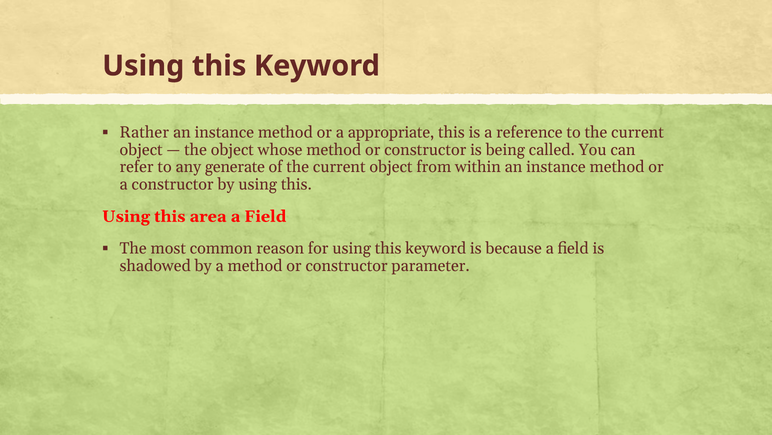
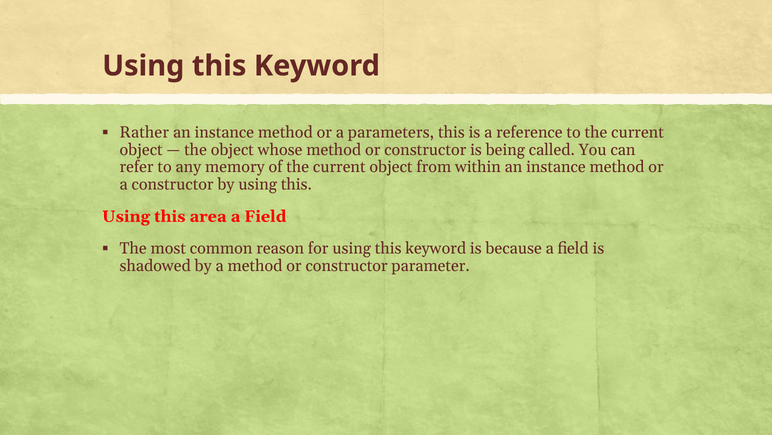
appropriate: appropriate -> parameters (391, 132)
generate: generate -> memory (235, 167)
